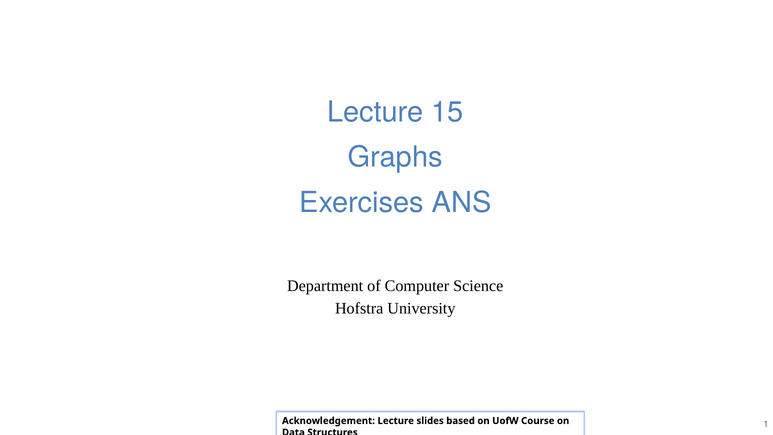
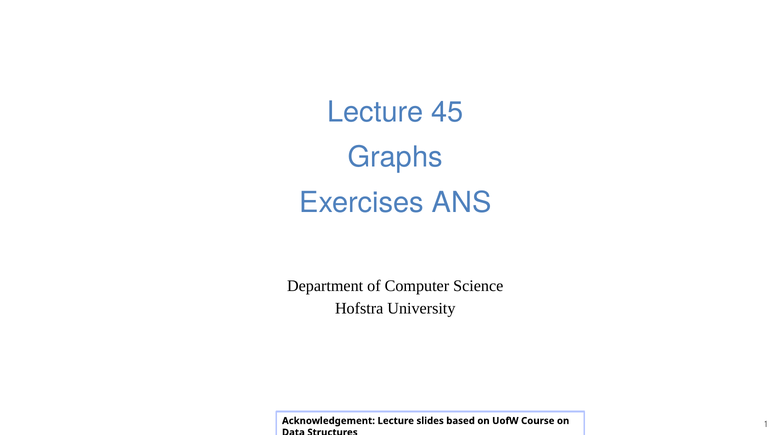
15: 15 -> 45 (447, 112)
